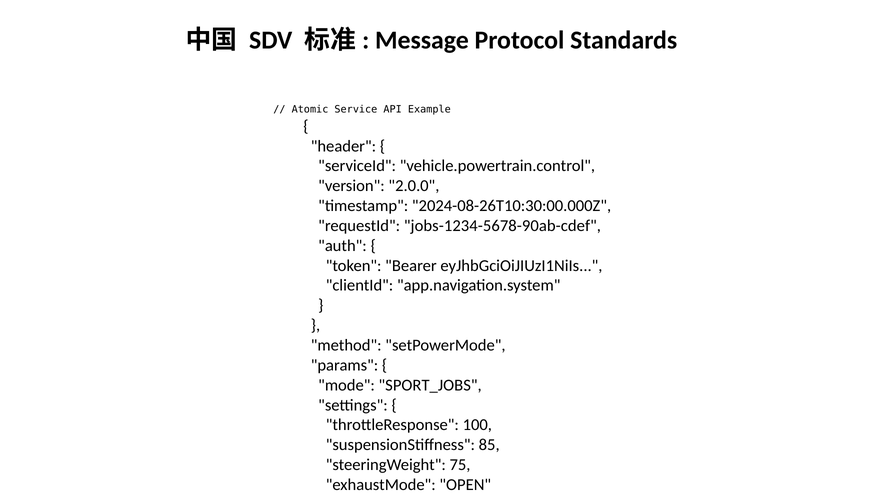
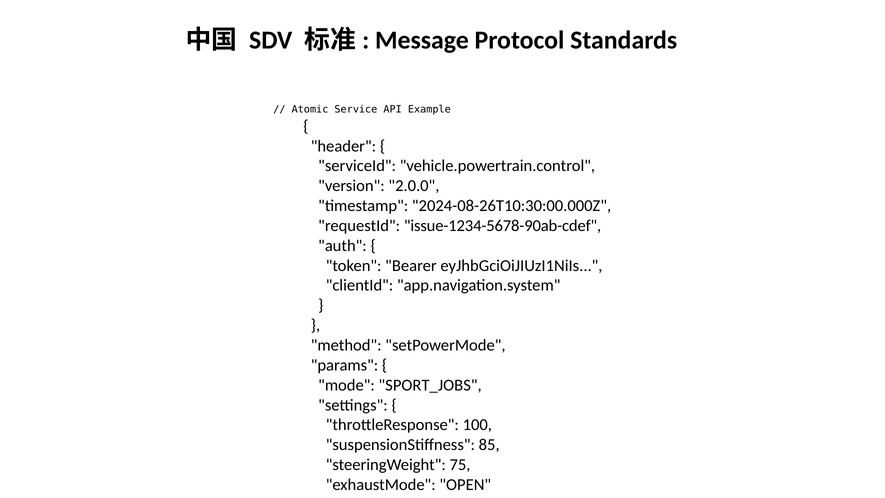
jobs-1234-5678-90ab-cdef: jobs-1234-5678-90ab-cdef -> issue-1234-5678-90ab-cdef (503, 226)
